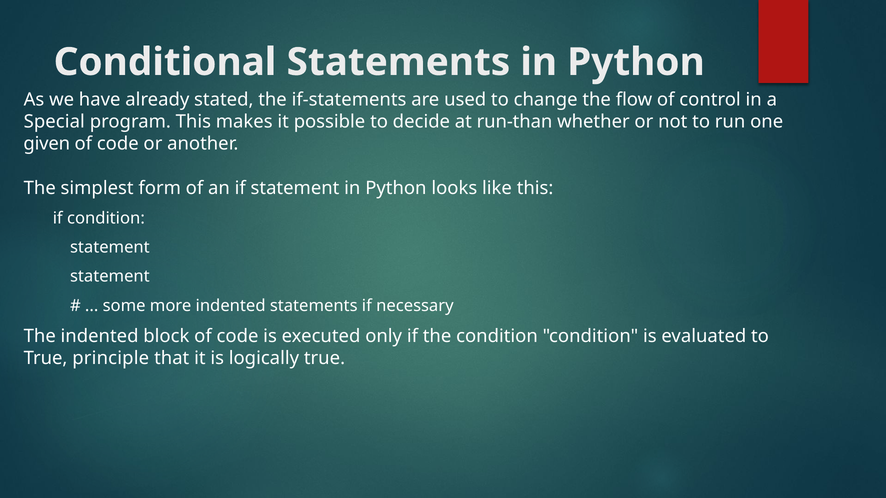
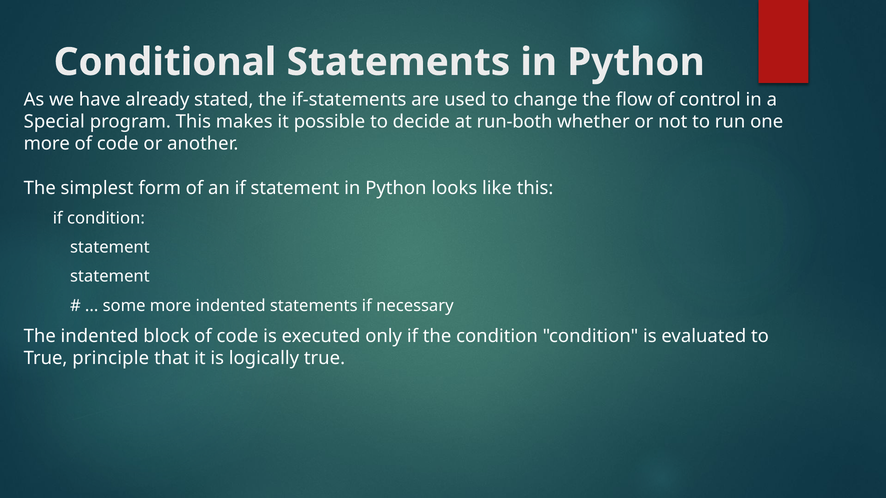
run-than: run-than -> run-both (515, 122)
given: given -> more (47, 144)
